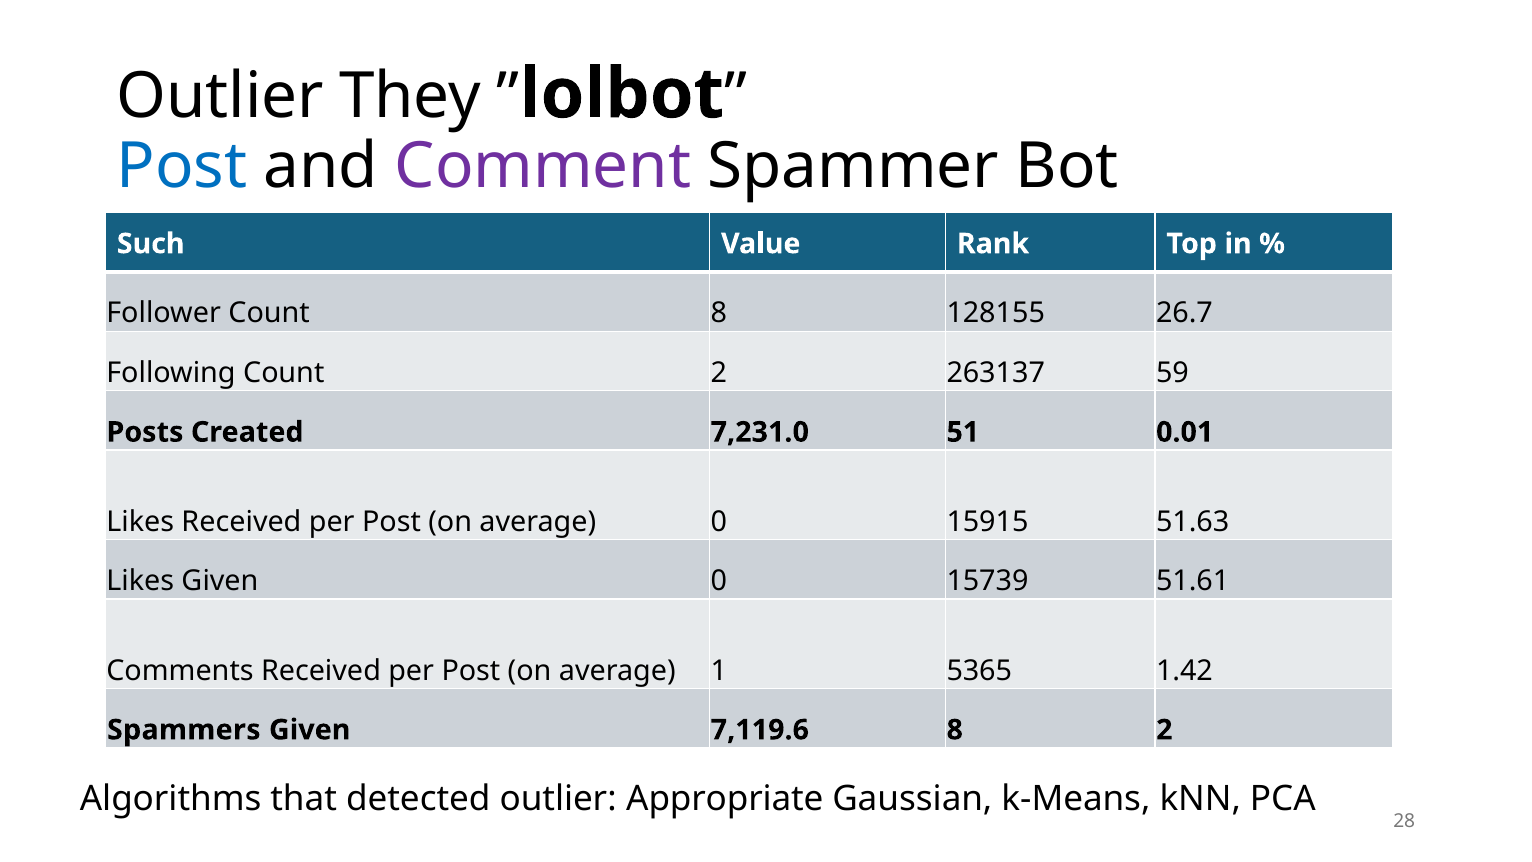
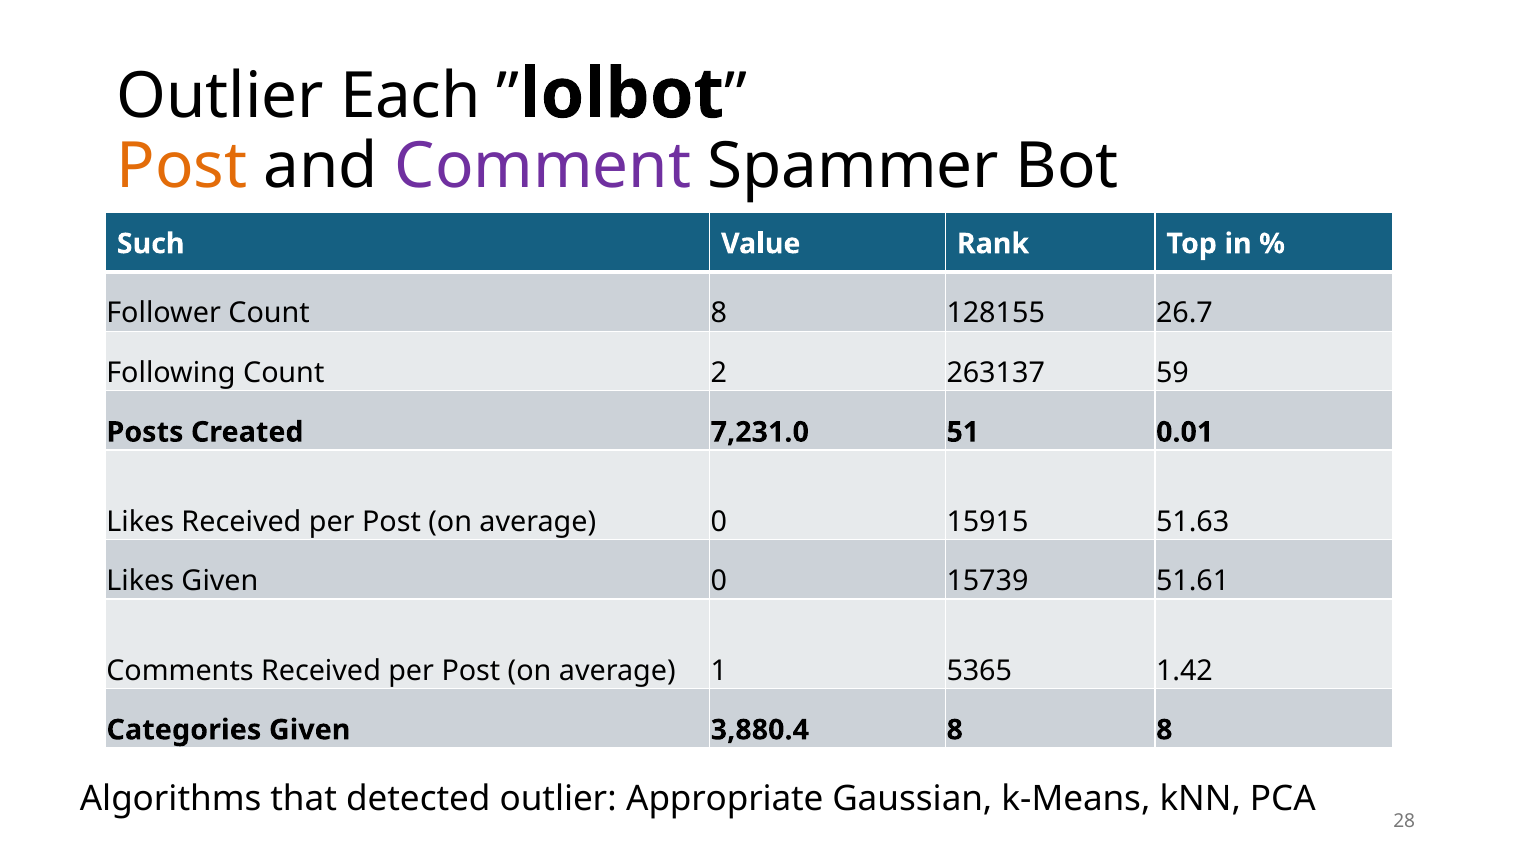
They: They -> Each (410, 96)
Post colour: blue -> orange (182, 167)
Spammers: Spammers -> Categories (184, 730)
7,119.6: 7,119.6 -> 3,880.4 (760, 730)
8 2: 2 -> 8 (1164, 730)
